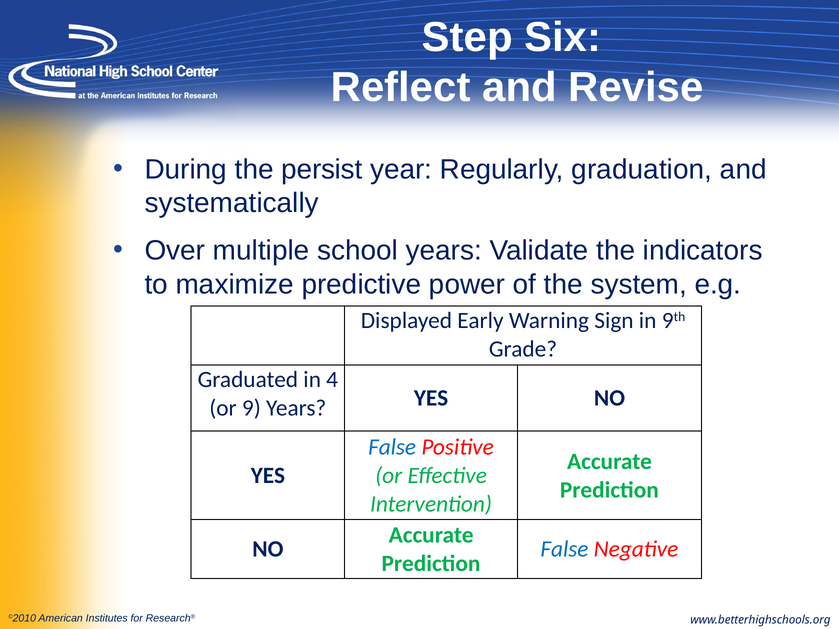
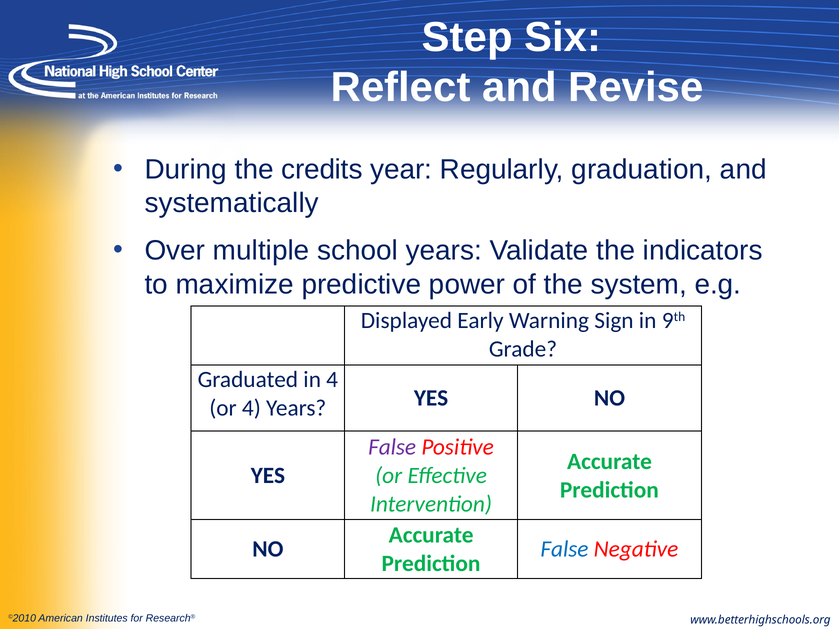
persist: persist -> credits (322, 170)
or 9: 9 -> 4 (251, 408)
False colour: blue -> purple (392, 447)
